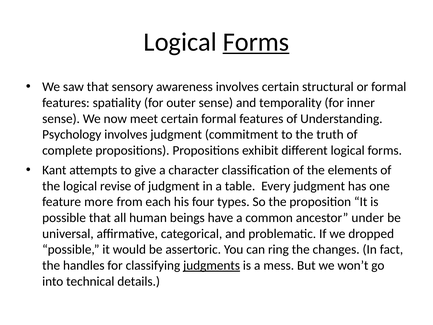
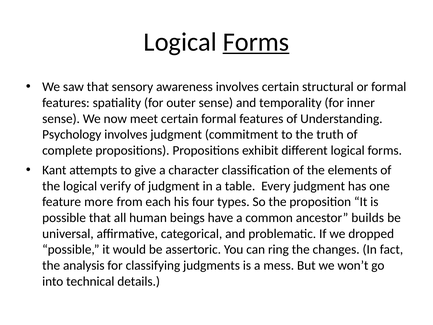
revise: revise -> verify (116, 186)
under: under -> builds (368, 218)
handles: handles -> analysis (84, 265)
judgments underline: present -> none (212, 265)
